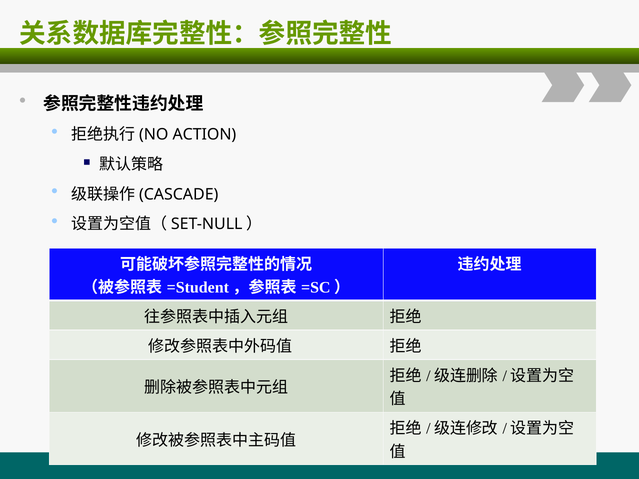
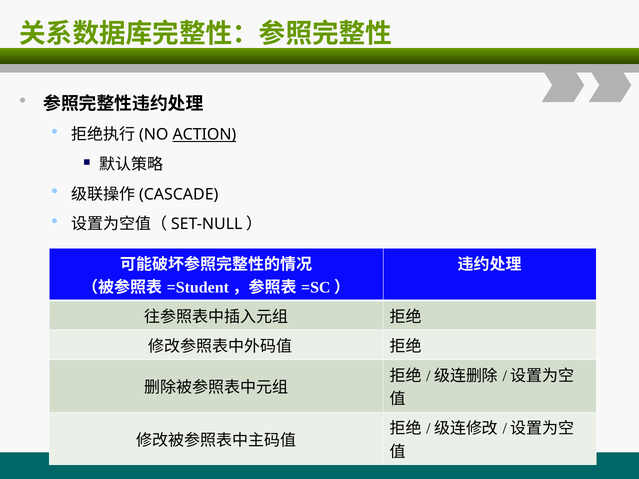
ACTION underline: none -> present (204, 135)
